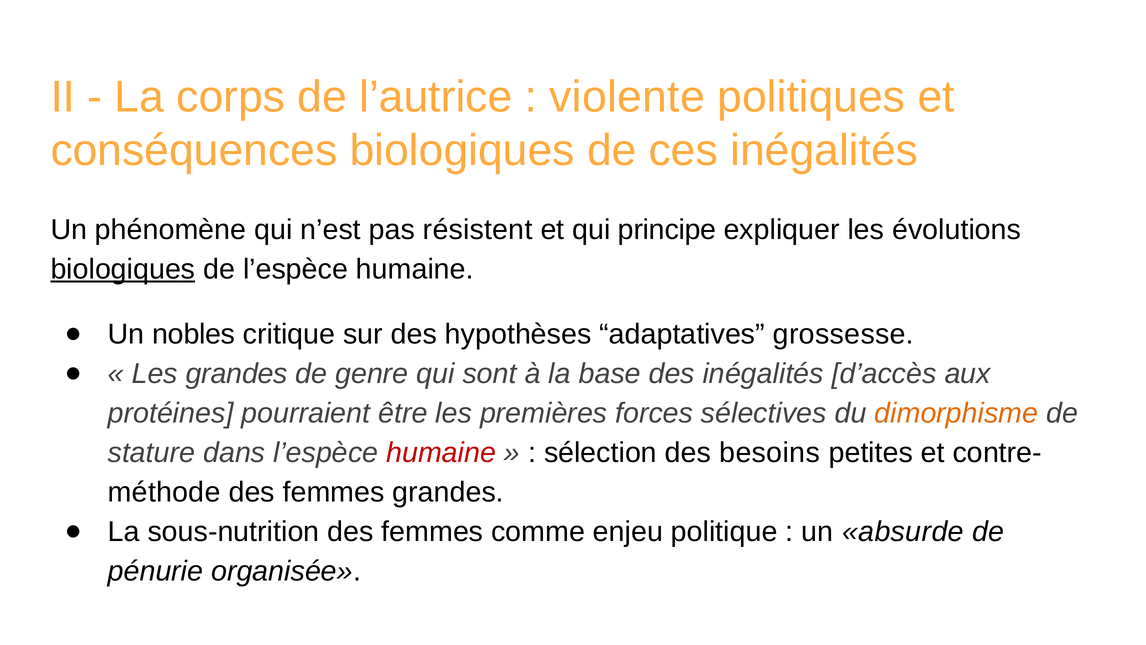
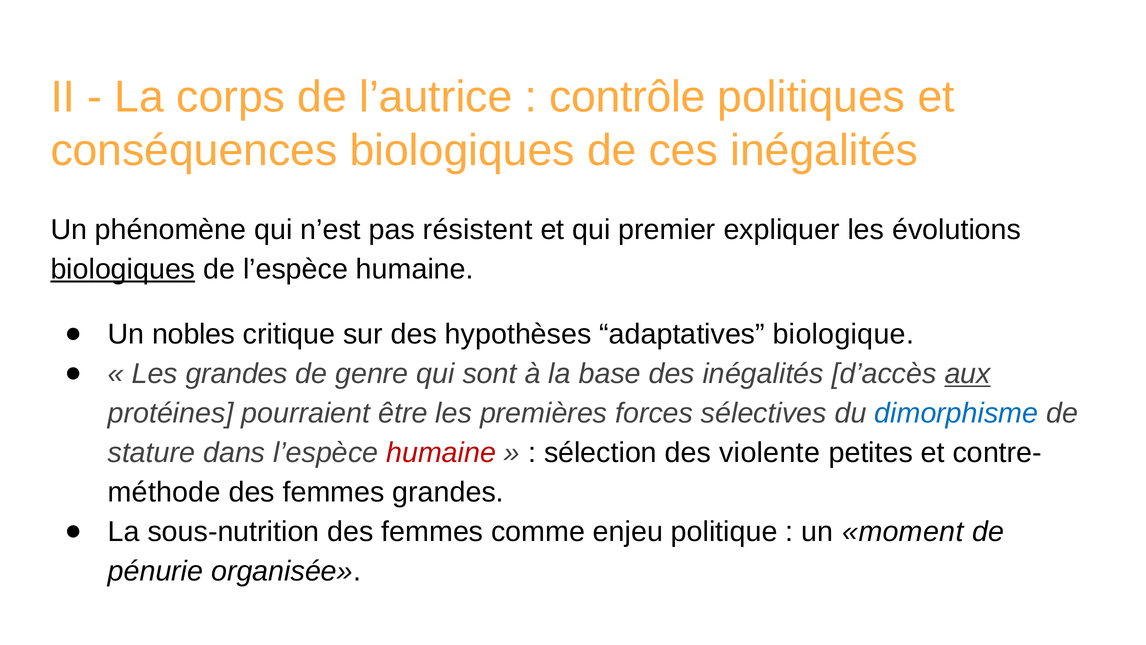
violente: violente -> contrôle (627, 97)
principe: principe -> premier (667, 230)
grossesse: grossesse -> biologique (843, 334)
aux underline: none -> present (968, 374)
dimorphisme colour: orange -> blue (956, 413)
besoins: besoins -> violente (770, 453)
absurde: absurde -> moment (903, 532)
